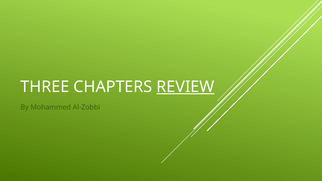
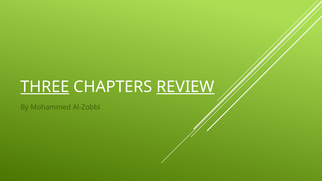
THREE underline: none -> present (45, 87)
